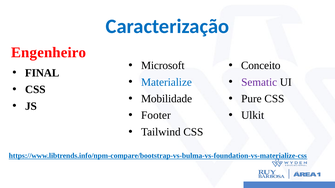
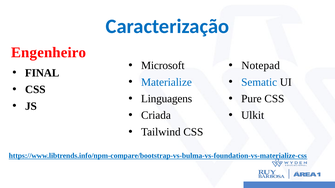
Conceito: Conceito -> Notepad (261, 66)
Sematic colour: purple -> blue (259, 82)
Mobilidade: Mobilidade -> Linguagens (167, 99)
Footer: Footer -> Criada (156, 116)
